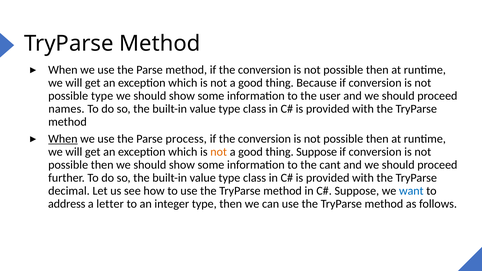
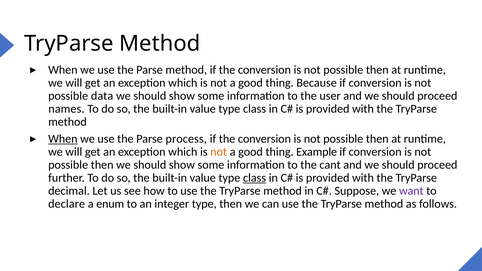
possible type: type -> data (102, 96)
thing Suppose: Suppose -> Example (317, 152)
class underline: none -> present (255, 178)
want colour: blue -> purple (411, 191)
address: address -> declare (67, 204)
letter: letter -> enum (110, 204)
